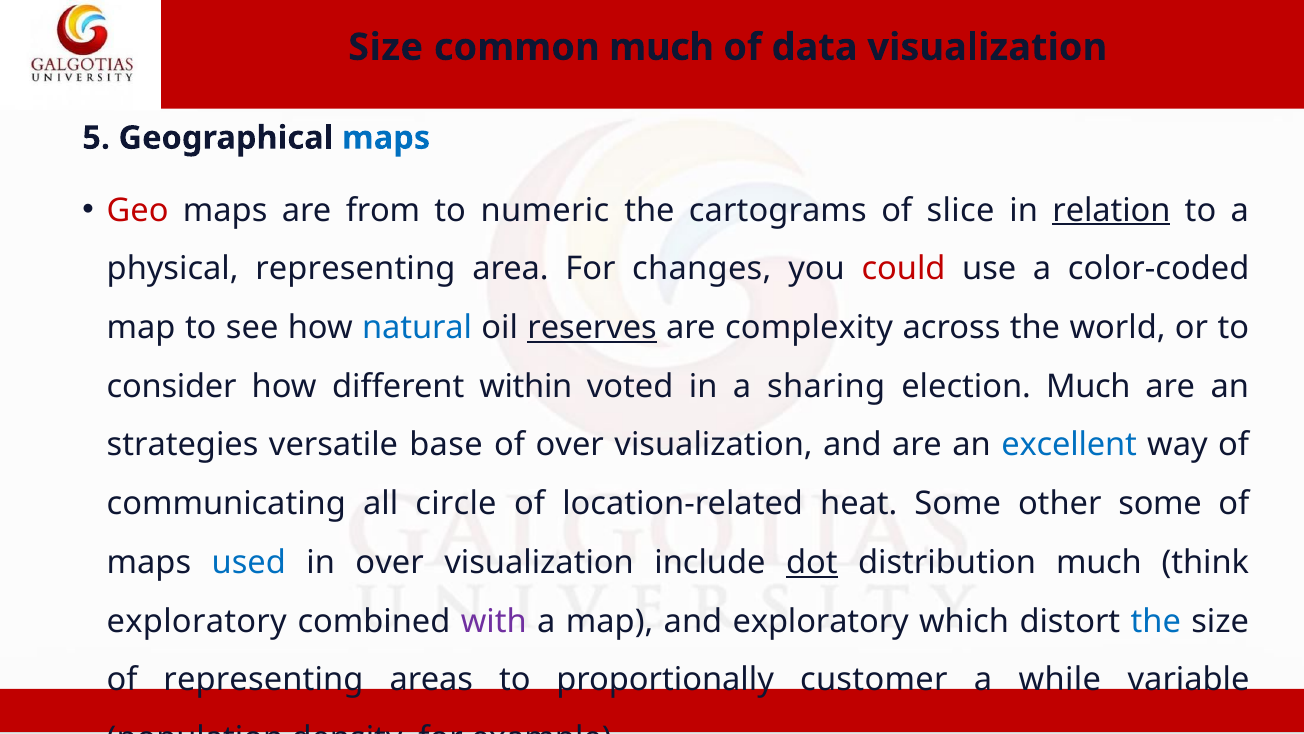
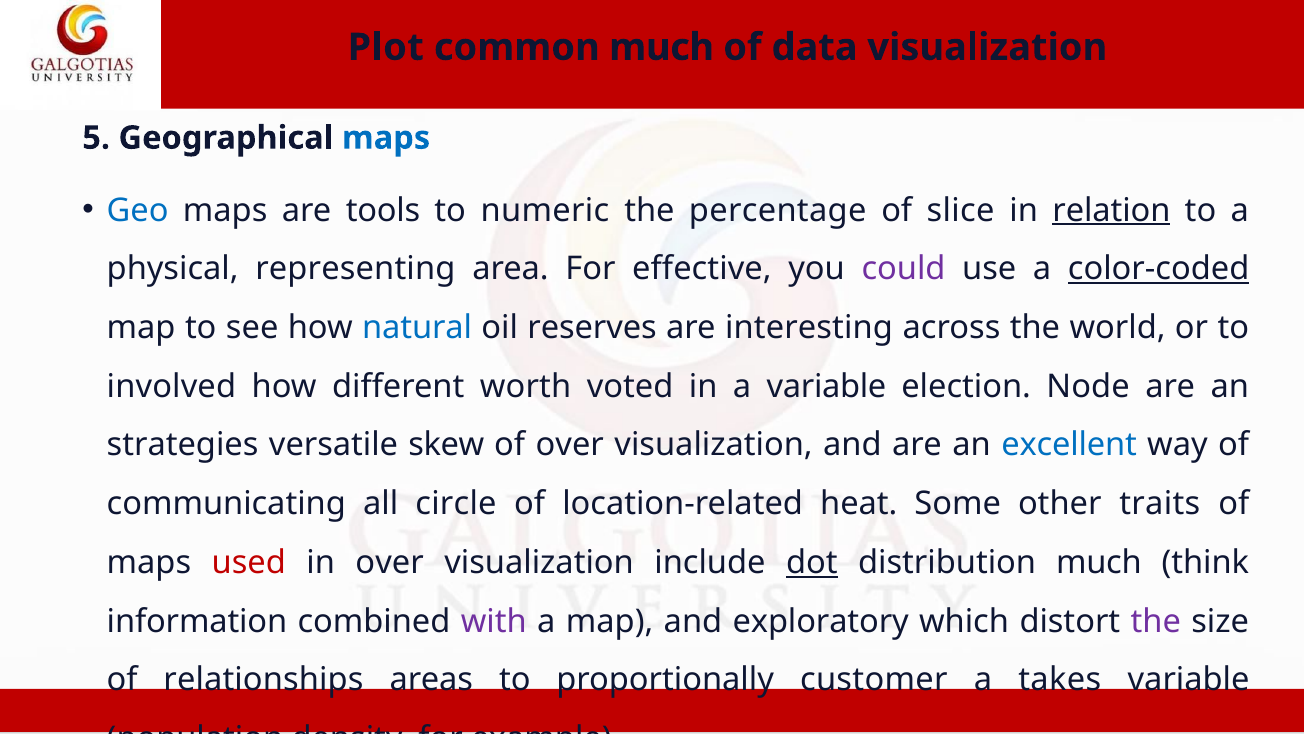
Size: Size -> Plot (386, 47)
Geo colour: red -> blue (138, 210)
from: from -> tools (383, 210)
cartograms: cartograms -> percentage (778, 210)
changes: changes -> effective (702, 269)
could colour: red -> purple (904, 269)
color-coded underline: none -> present (1159, 269)
reserves underline: present -> none (592, 327)
complexity: complexity -> interesting (809, 327)
consider: consider -> involved (171, 386)
within: within -> worth (526, 386)
a sharing: sharing -> variable (826, 386)
election Much: Much -> Node (1088, 386)
base: base -> skew (446, 445)
other some: some -> traits (1160, 504)
used colour: blue -> red (249, 562)
exploratory: exploratory -> information (197, 621)
the colour: blue -> purple (1156, 621)
of representing: representing -> relationships (263, 680)
while: while -> takes (1060, 680)
